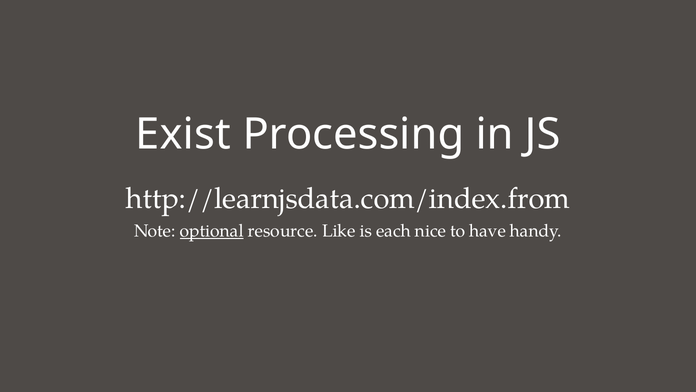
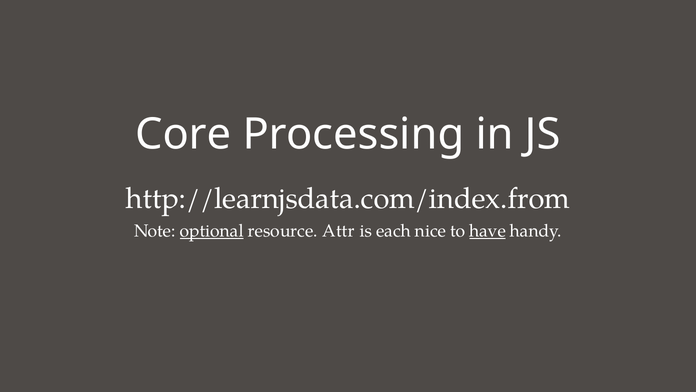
Exist: Exist -> Core (183, 134)
Like: Like -> Attr (339, 231)
have underline: none -> present (488, 231)
